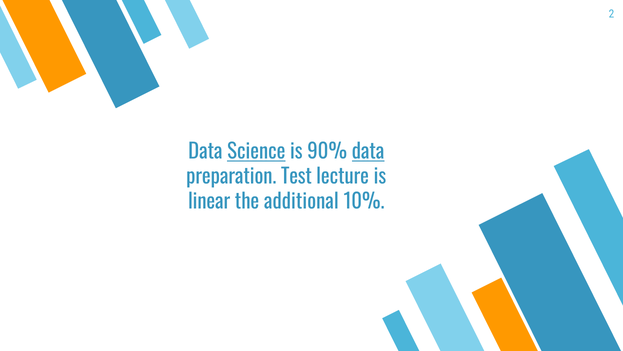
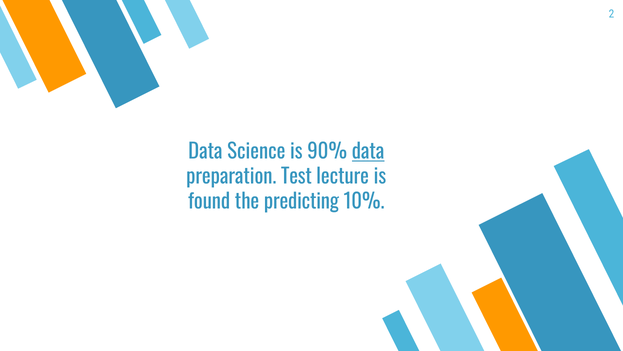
Science underline: present -> none (256, 152)
linear: linear -> found (209, 202)
additional: additional -> predicting (301, 202)
